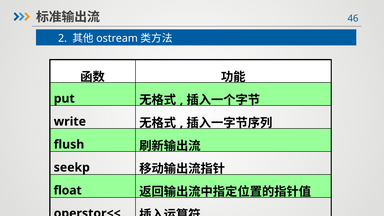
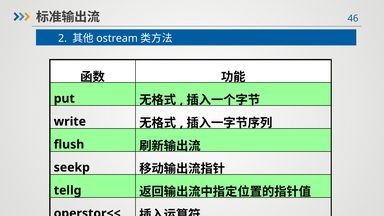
float: float -> tellg (68, 190)
